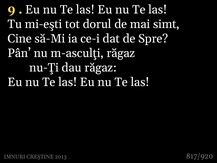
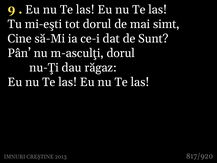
Spre: Spre -> Sunt (153, 39)
m-asculţi răgaz: răgaz -> dorul (121, 53)
